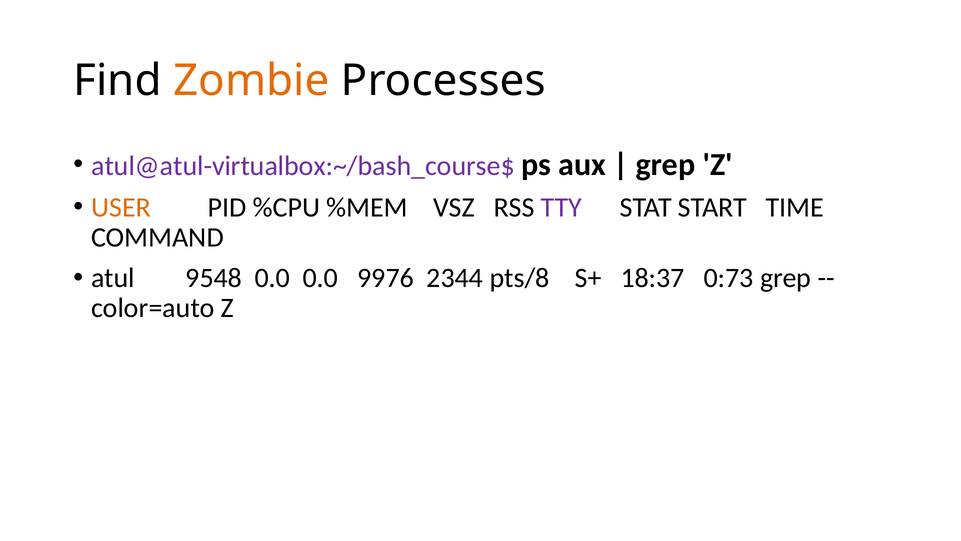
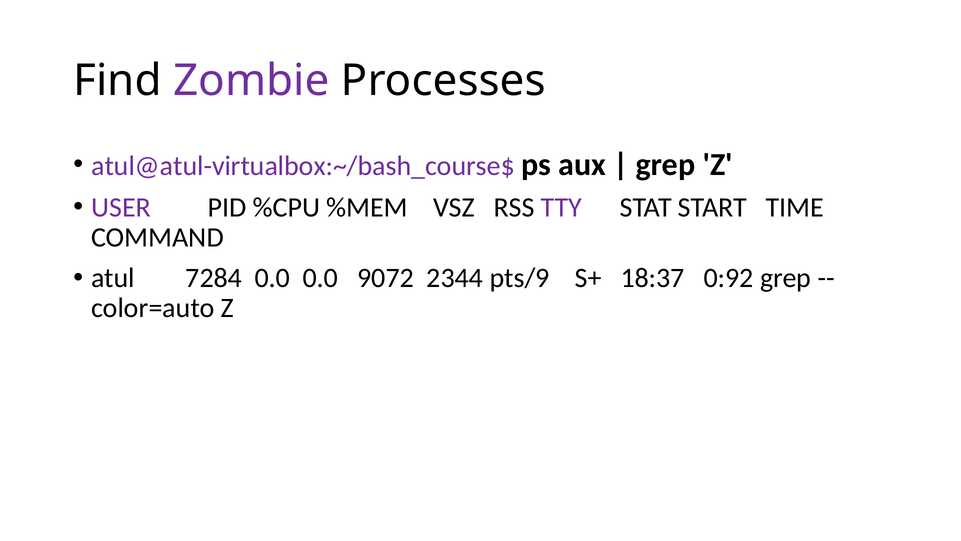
Zombie colour: orange -> purple (251, 81)
USER colour: orange -> purple (121, 207)
9548: 9548 -> 7284 (214, 278)
9976: 9976 -> 9072 (386, 278)
pts/8: pts/8 -> pts/9 (520, 278)
0:73: 0:73 -> 0:92 (729, 278)
